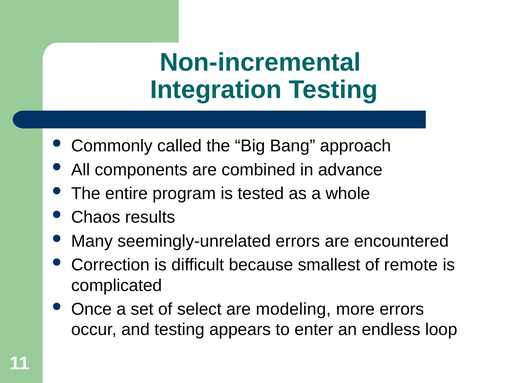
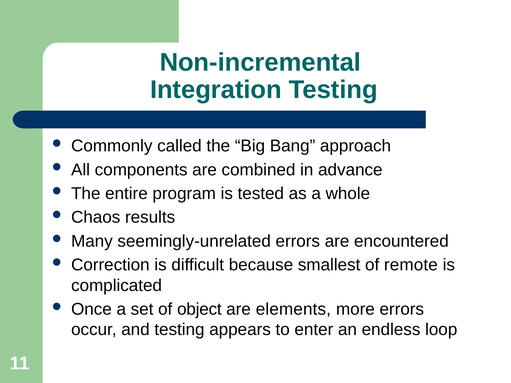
select: select -> object (199, 309)
modeling: modeling -> elements (293, 309)
